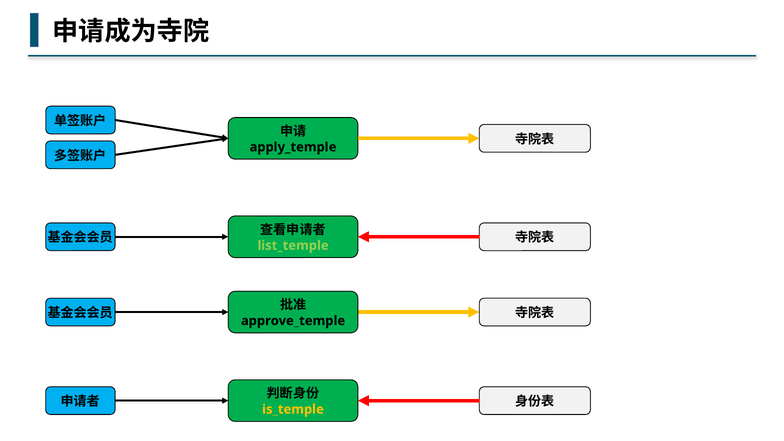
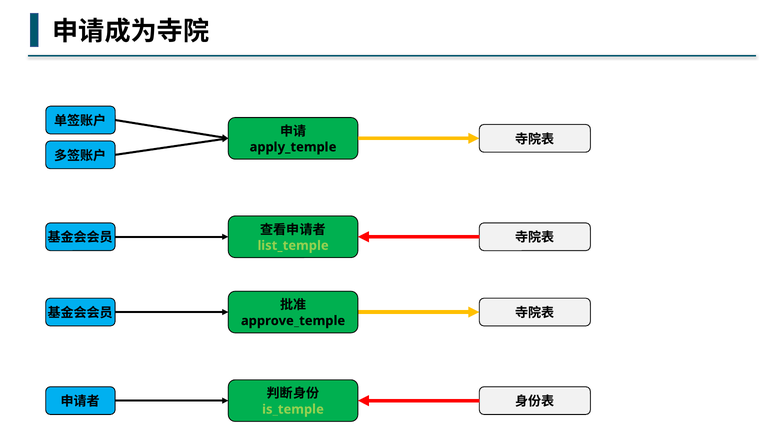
is_temple colour: yellow -> light green (293, 409)
